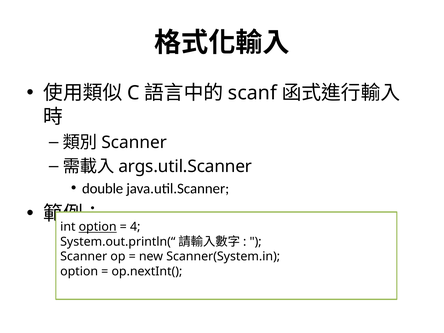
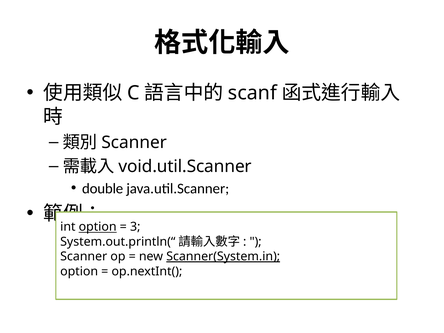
args.util.Scanner: args.util.Scanner -> void.util.Scanner (185, 167)
4: 4 -> 3 (135, 227)
Scanner(System.in underline: none -> present (223, 257)
